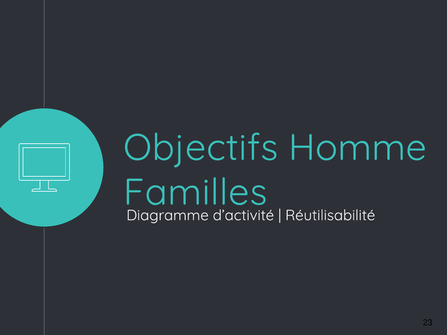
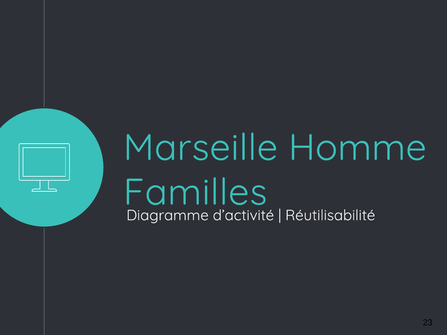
Objectifs: Objectifs -> Marseille (201, 148)
